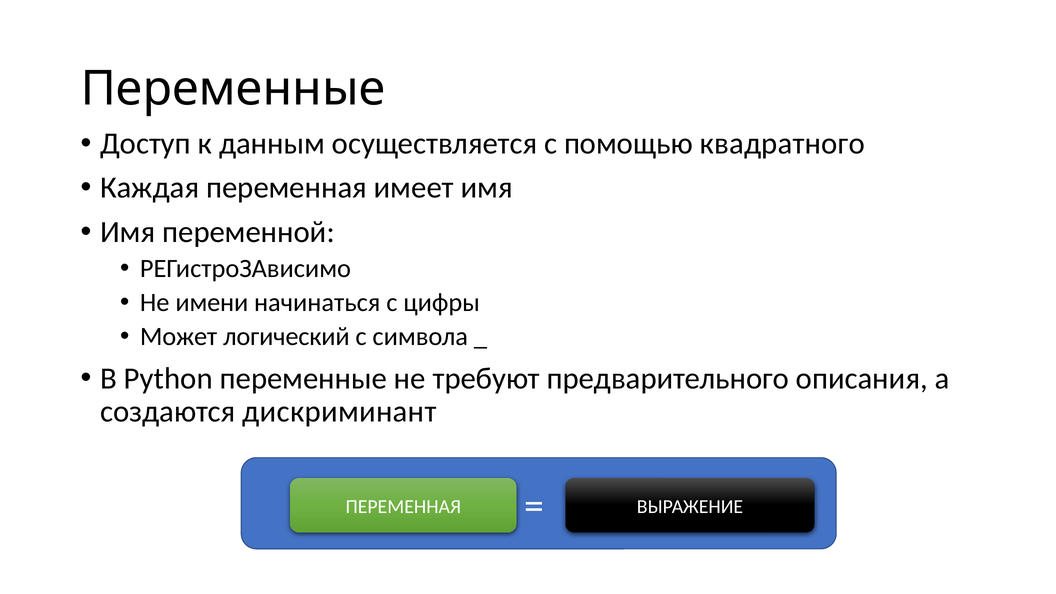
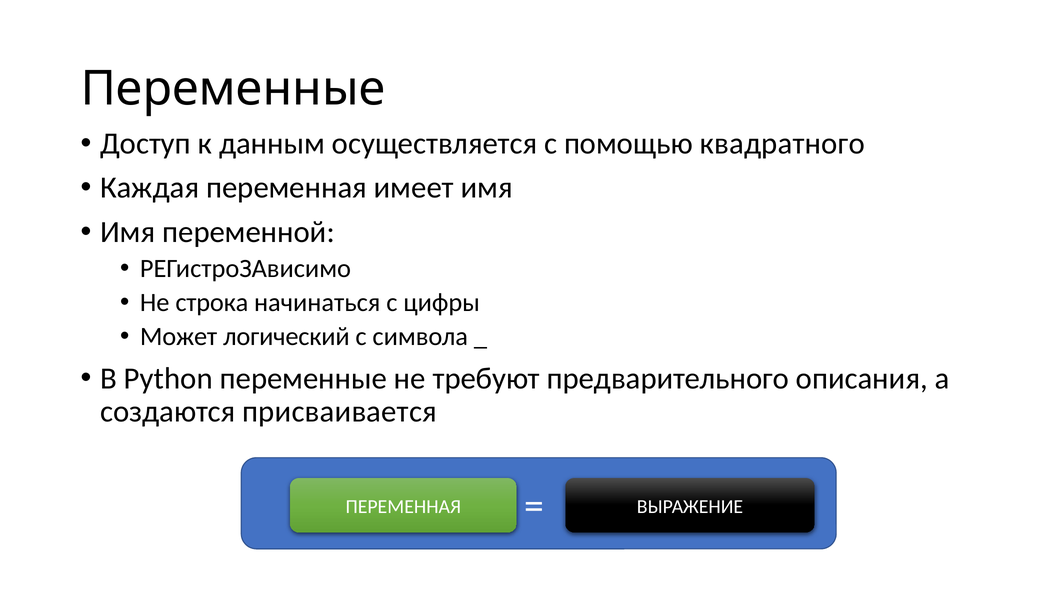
имени: имени -> строка (212, 303)
дискриминант: дискриминант -> присваивается (340, 412)
